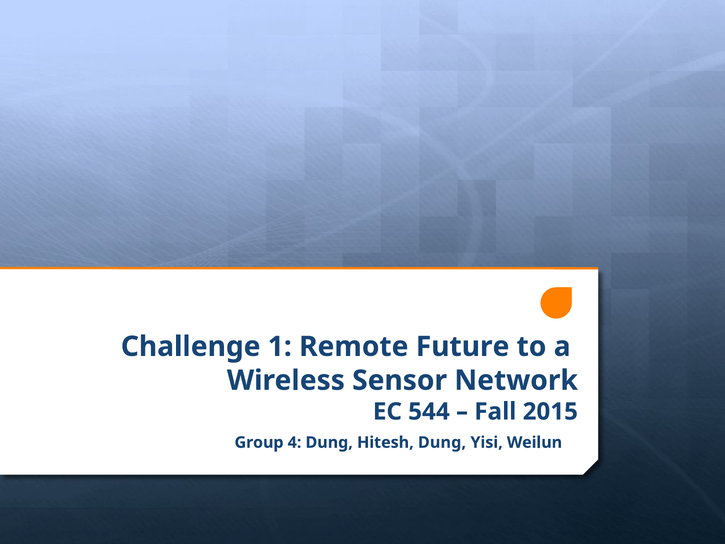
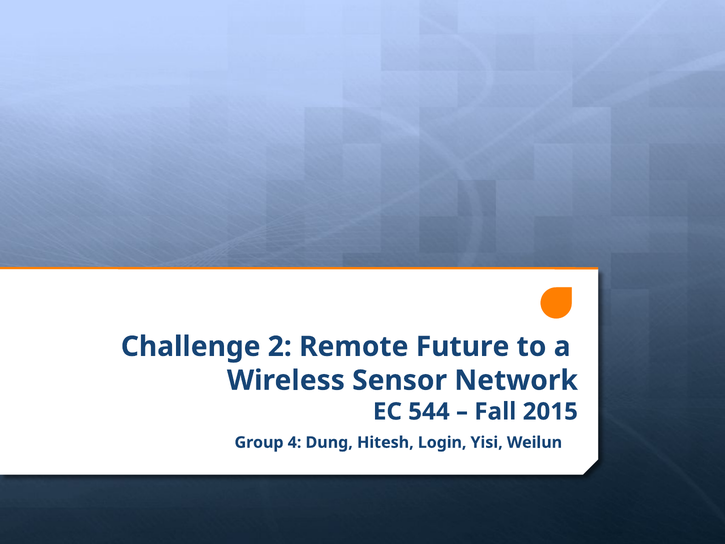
1: 1 -> 2 (280, 346)
Hitesh Dung: Dung -> Login (442, 442)
